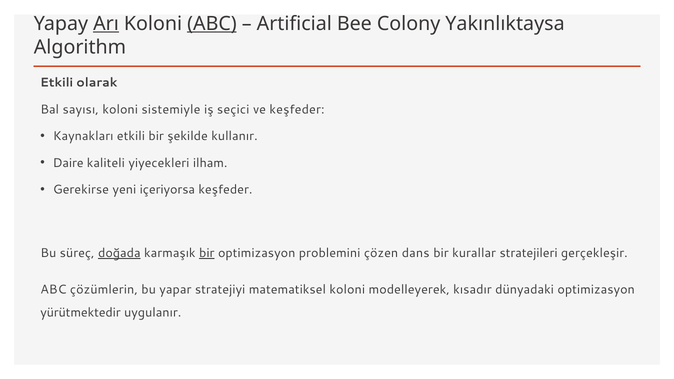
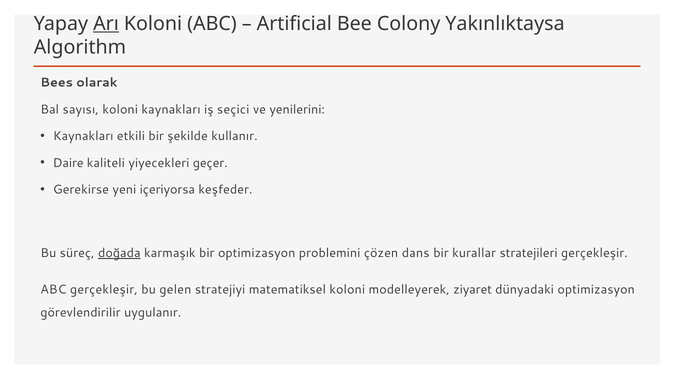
ABC underline: present -> none (212, 24)
Etkili: Etkili -> Bees (57, 83)
koloni sistemiyle: sistemiyle -> kaynakları (171, 110)
ve keşfeder: keşfeder -> yenilerini (297, 110)
ilham: ilham -> geçer (210, 163)
bir underline: present -> none (207, 253)
ABC çözümlerin: çözümlerin -> gerçekleşir (104, 290)
yapar: yapar -> gelen (175, 290)
kısadır: kısadır -> ziyaret (473, 290)
yürütmektedir: yürütmektedir -> görevlendirilir (80, 313)
